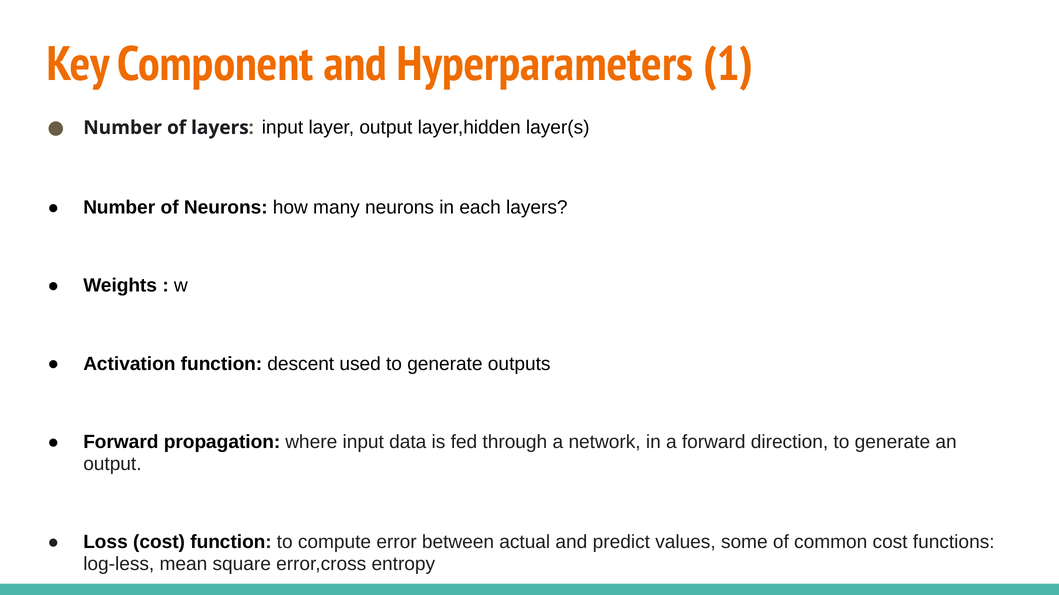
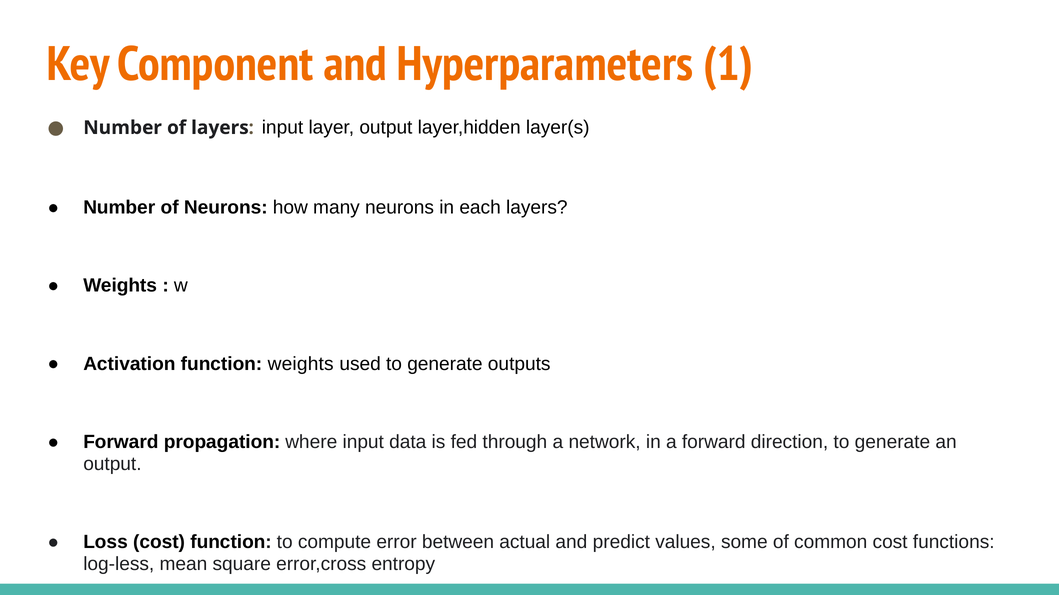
function descent: descent -> weights (301, 364)
